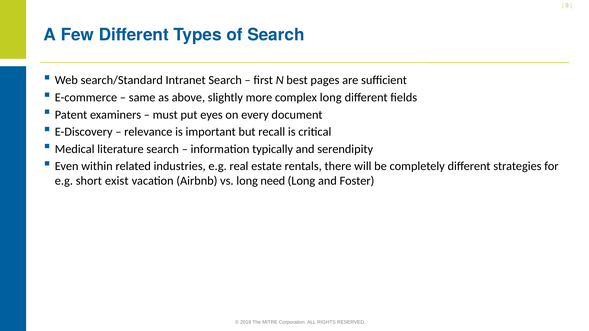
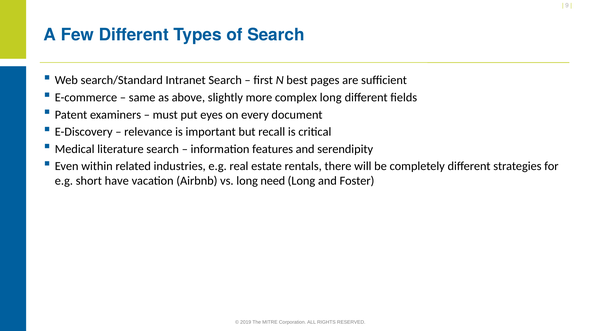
typically: typically -> features (273, 149)
exist: exist -> have (117, 181)
